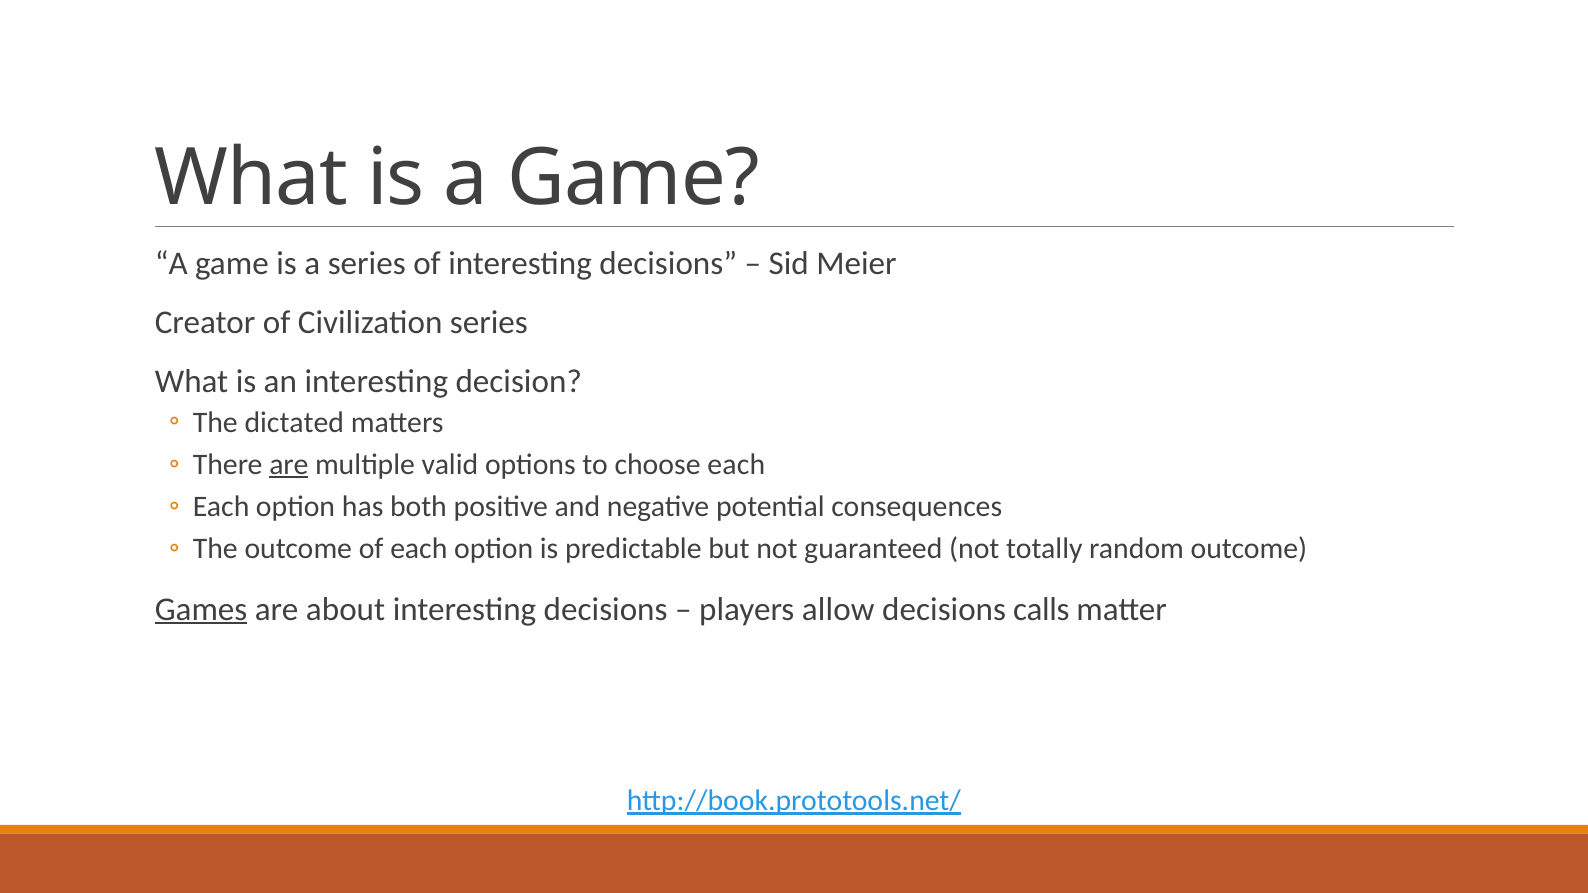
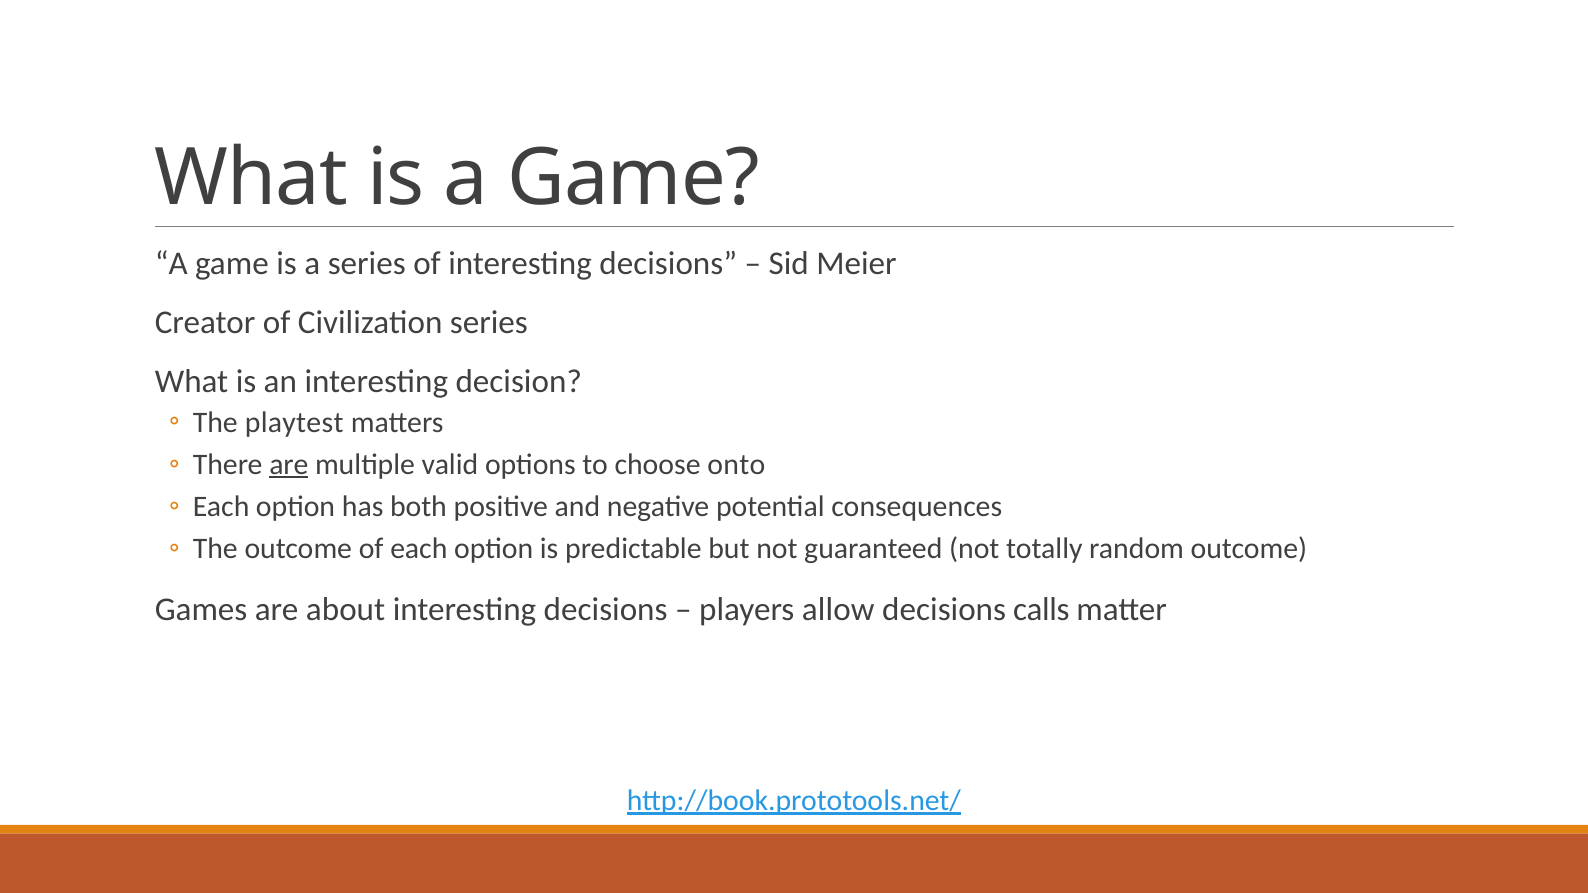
dictated: dictated -> playtest (294, 423)
choose each: each -> onto (736, 465)
Games underline: present -> none (201, 609)
